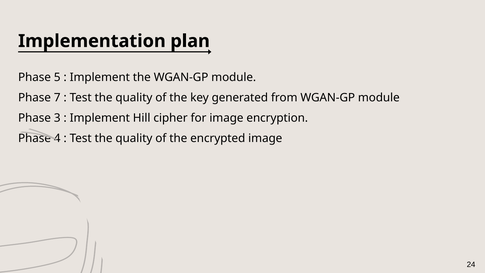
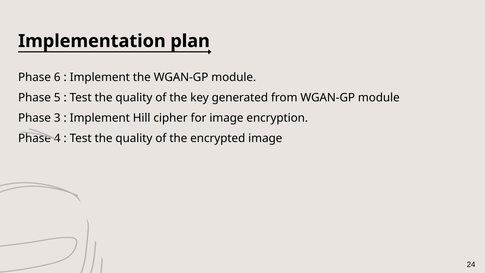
5: 5 -> 6 (57, 77)
7: 7 -> 5 (57, 98)
